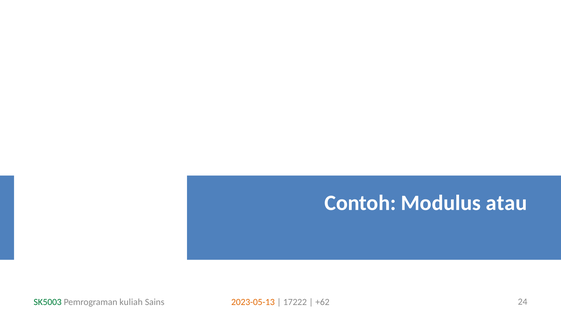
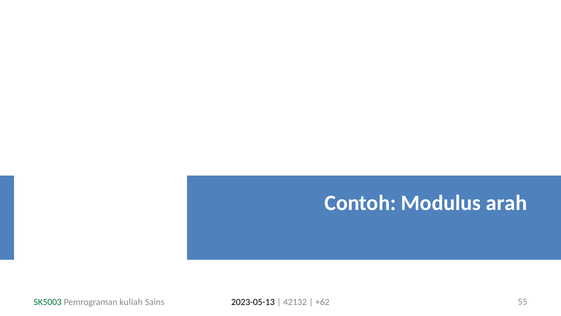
atau: atau -> arah (506, 203)
2023-05-13 colour: orange -> black (253, 302)
17222: 17222 -> 42132 (295, 302)
24: 24 -> 55 (523, 301)
